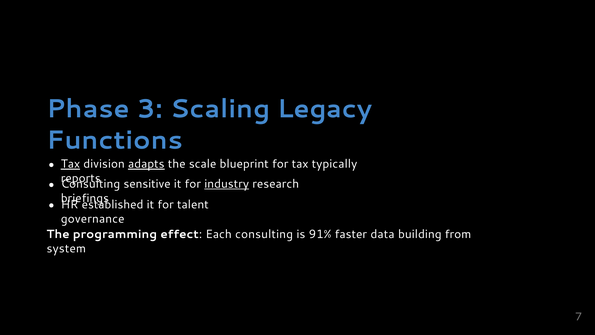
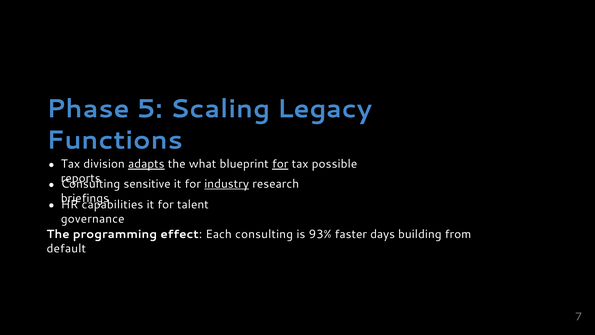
3: 3 -> 5 (150, 109)
Tax underline: present -> none (70, 164)
scale: scale -> what (203, 164)
for underline: none -> present (280, 164)
typically: typically -> possible (334, 164)
established: established -> capabilities (112, 204)
91%: 91% -> 93% (320, 234)
data: data -> days (383, 234)
system: system -> default (66, 248)
